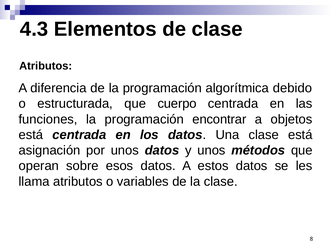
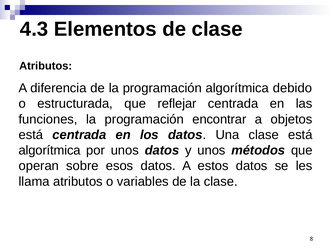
cuerpo: cuerpo -> reflejar (177, 104)
asignación: asignación -> algorítmica (50, 150)
